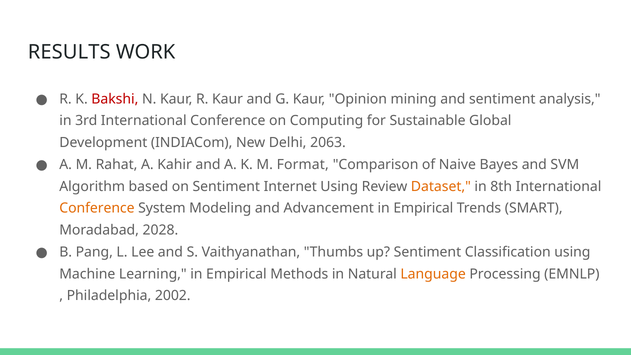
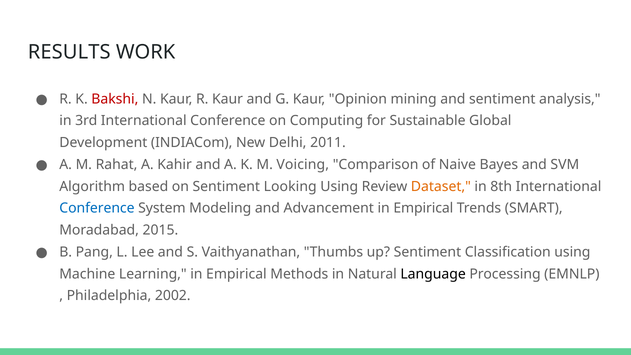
2063: 2063 -> 2011 (328, 143)
Format: Format -> Voicing (303, 165)
Internet: Internet -> Looking (290, 186)
Conference colour: orange -> blue (97, 208)
2028: 2028 -> 2015 (160, 230)
Language colour: orange -> black (433, 274)
